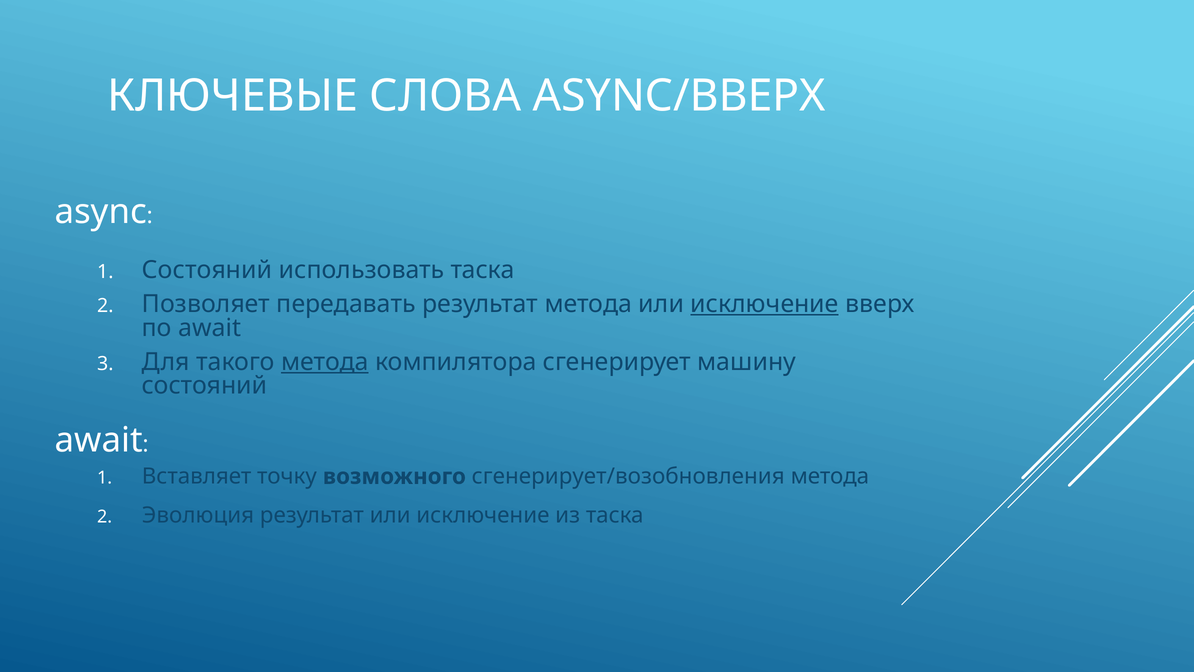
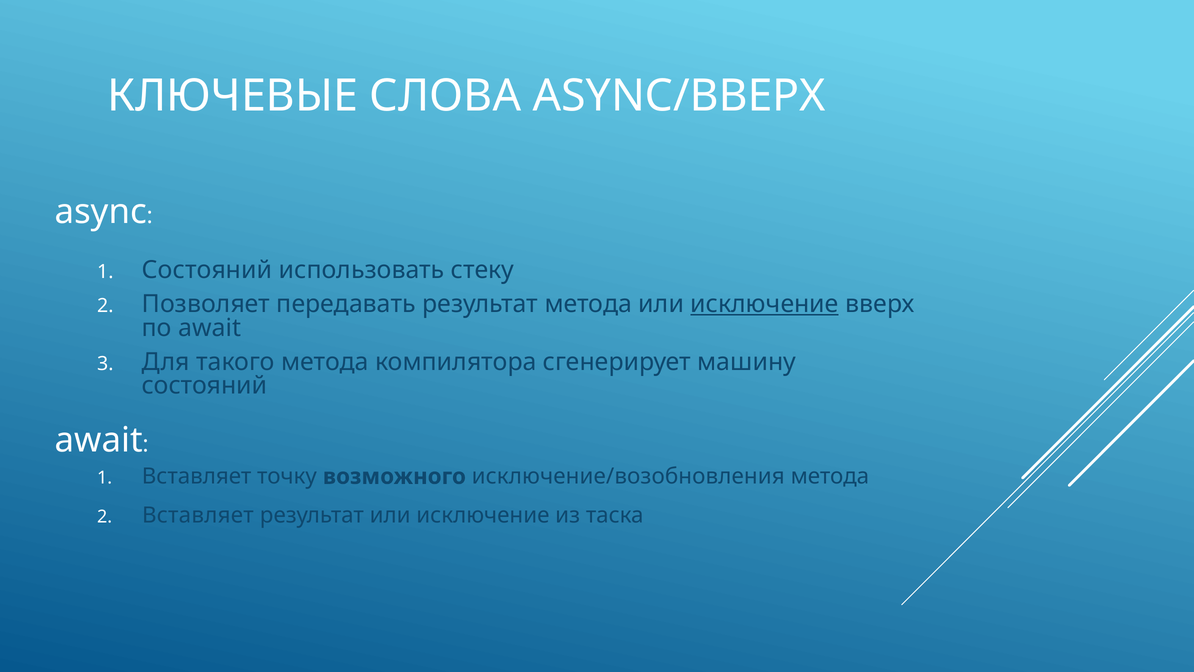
использовать таска: таска -> стеку (482, 270)
метода underline: present -> none (325, 362)
сгенерирует/возобновления: сгенерирует/возобновления -> исключение/возобновления (628, 476)
Эволюция: Эволюция -> Вставляет (198, 515)
